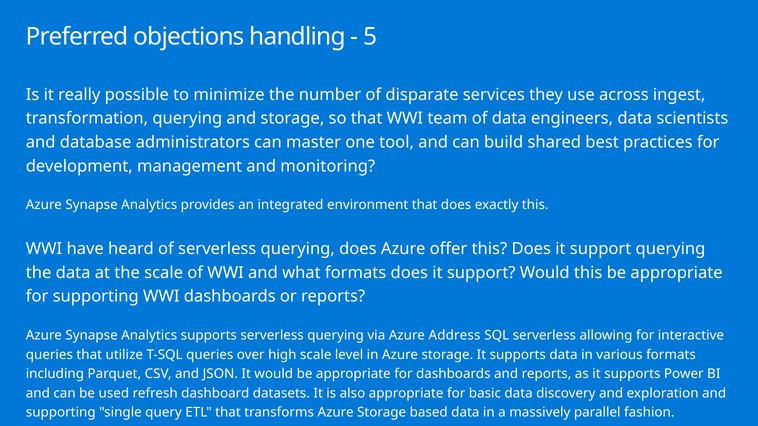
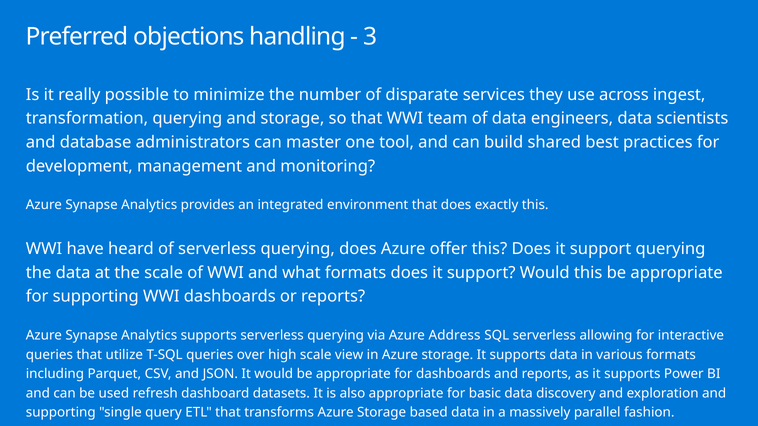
5: 5 -> 3 (370, 37)
level: level -> view (349, 355)
